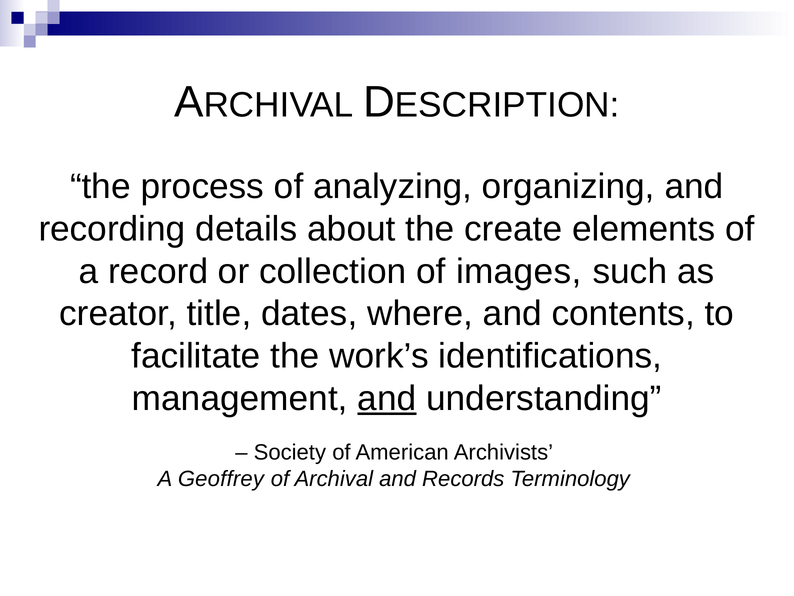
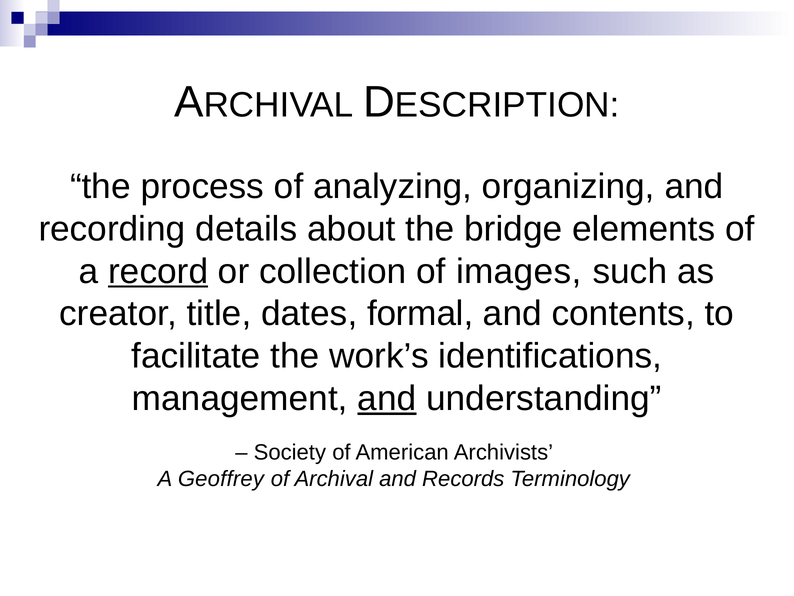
create: create -> bridge (513, 229)
record underline: none -> present (158, 271)
where: where -> formal (420, 313)
